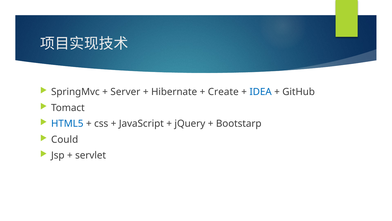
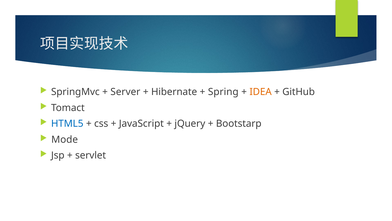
Create: Create -> Spring (223, 92)
IDEA colour: blue -> orange (261, 92)
Could: Could -> Mode (65, 139)
